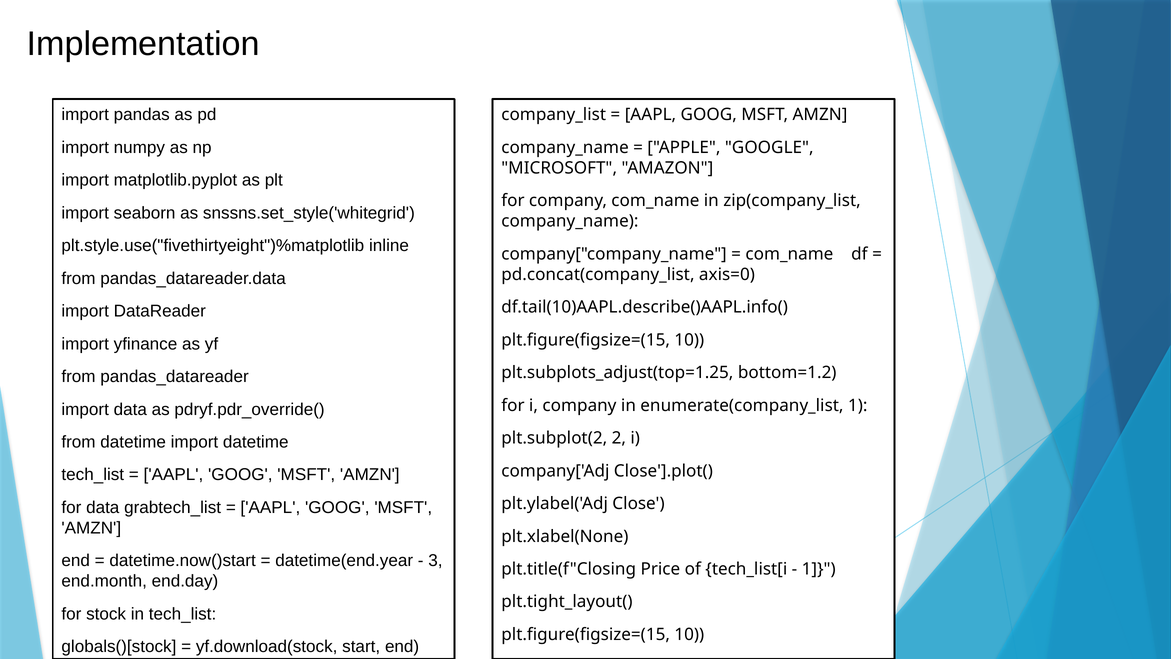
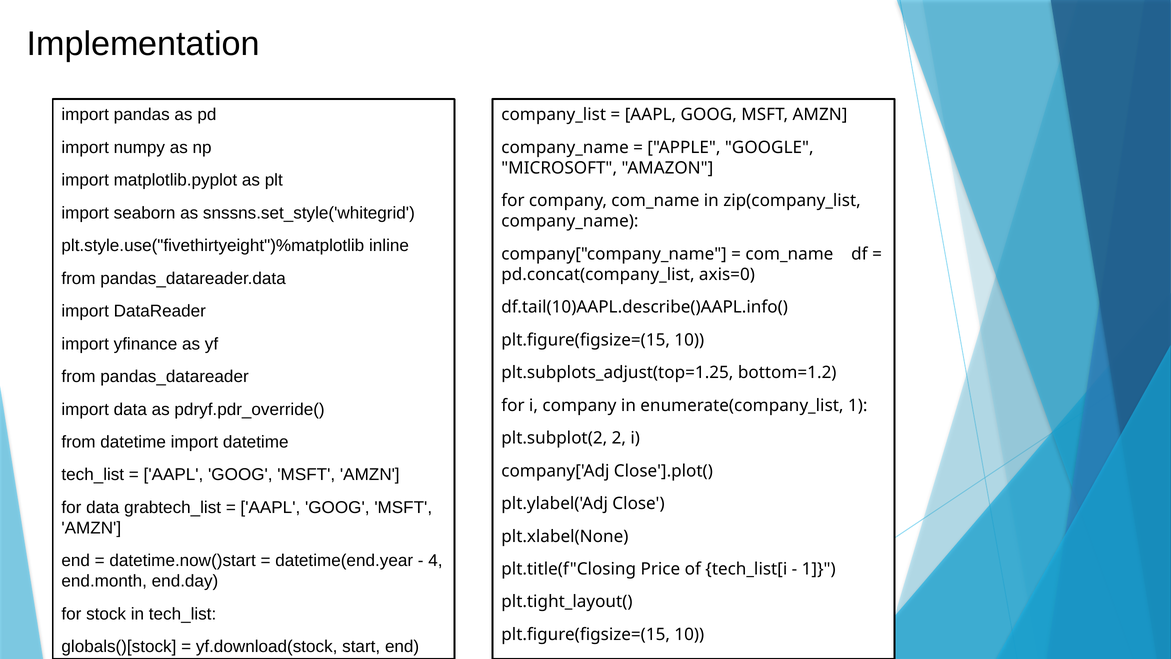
3: 3 -> 4 (435, 561)
